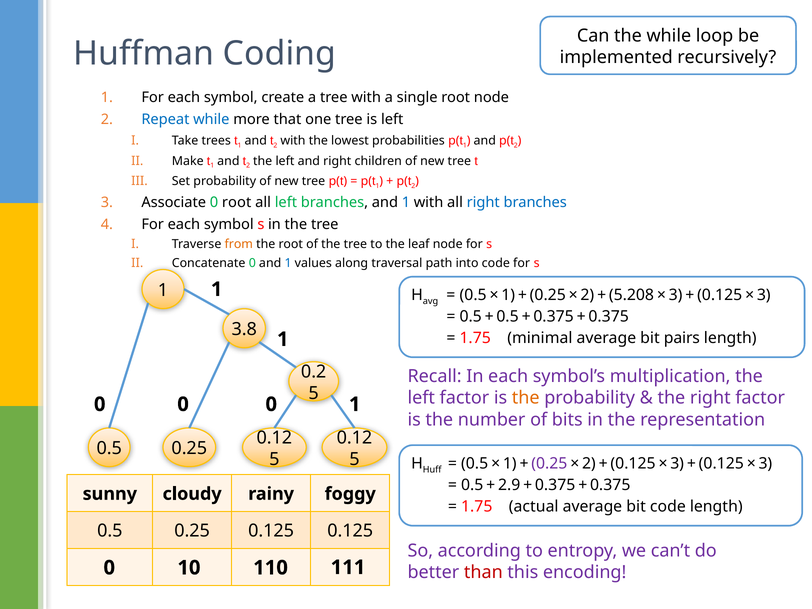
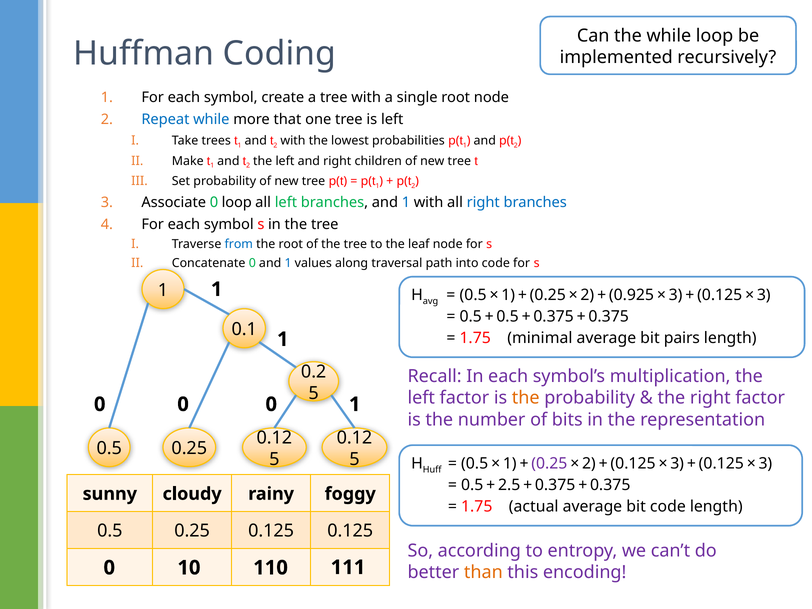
0 root: root -> loop (237, 202)
from colour: orange -> blue (239, 244)
5.208: 5.208 -> 0.925 (631, 295)
3.8: 3.8 -> 0.1 (244, 329)
2.9: 2.9 -> 2.5 (509, 485)
than colour: red -> orange (483, 572)
